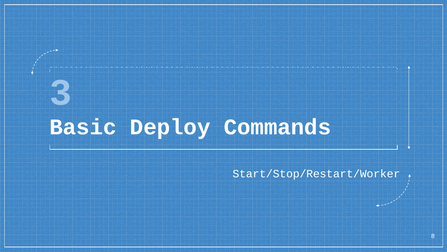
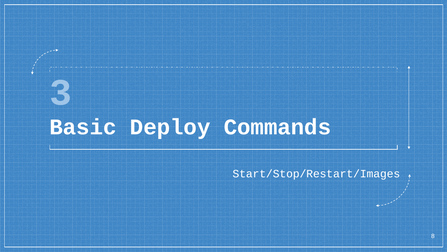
Start/Stop/Restart/Worker: Start/Stop/Restart/Worker -> Start/Stop/Restart/Images (316, 173)
